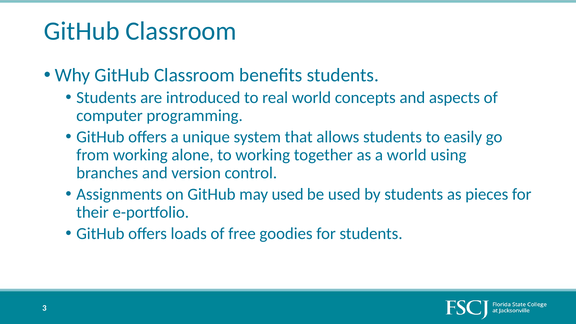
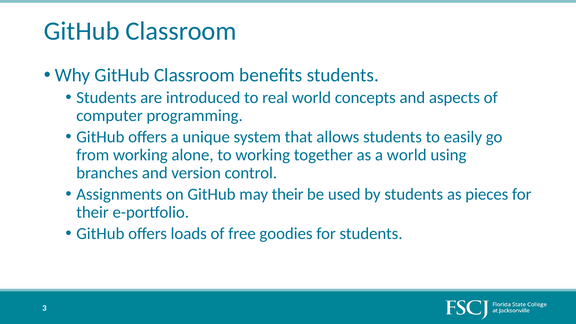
may used: used -> their (288, 194)
